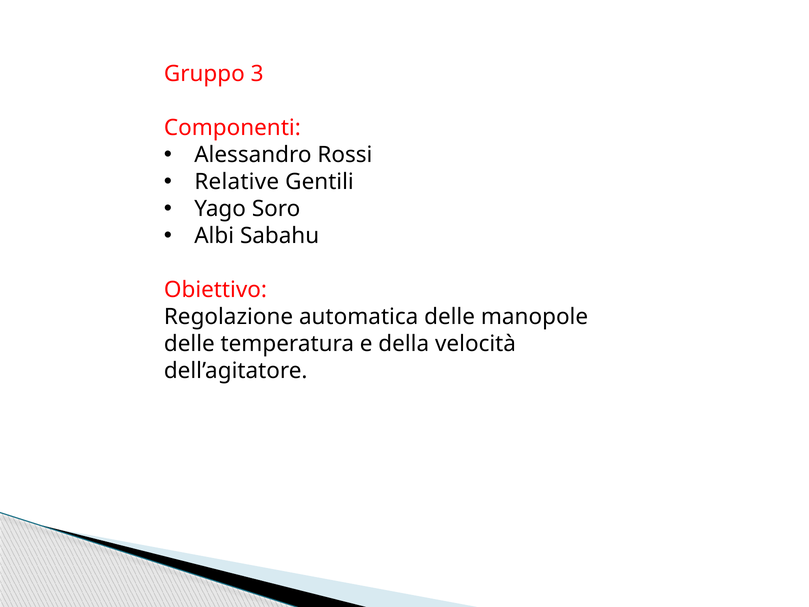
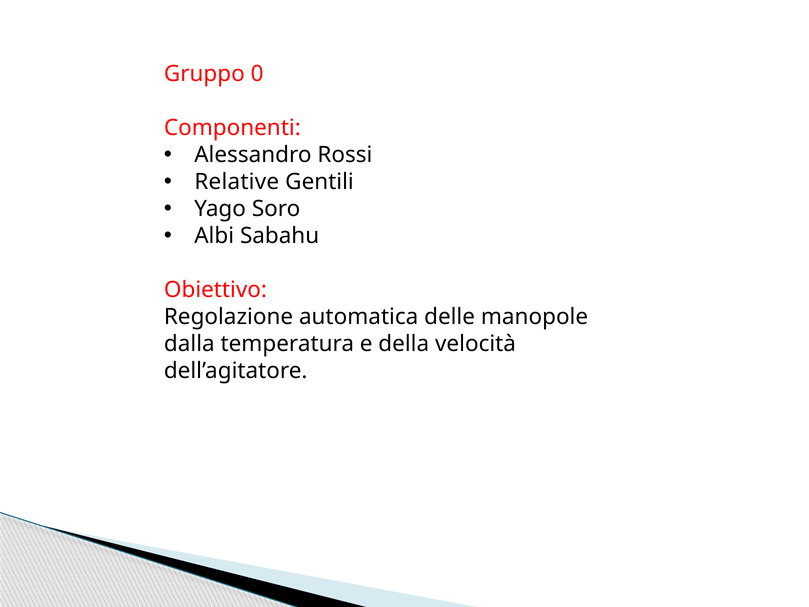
3: 3 -> 0 (257, 74)
delle: delle -> dalla (189, 344)
